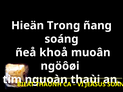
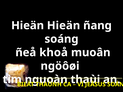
Hieän Trong: Trong -> Hieän (64, 26)
